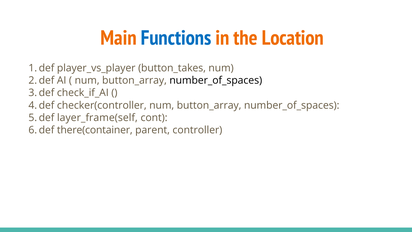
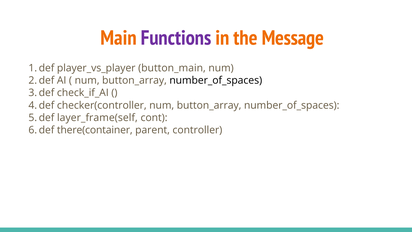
Functions colour: blue -> purple (176, 38)
Location: Location -> Message (293, 38)
button_takes: button_takes -> button_main (172, 68)
